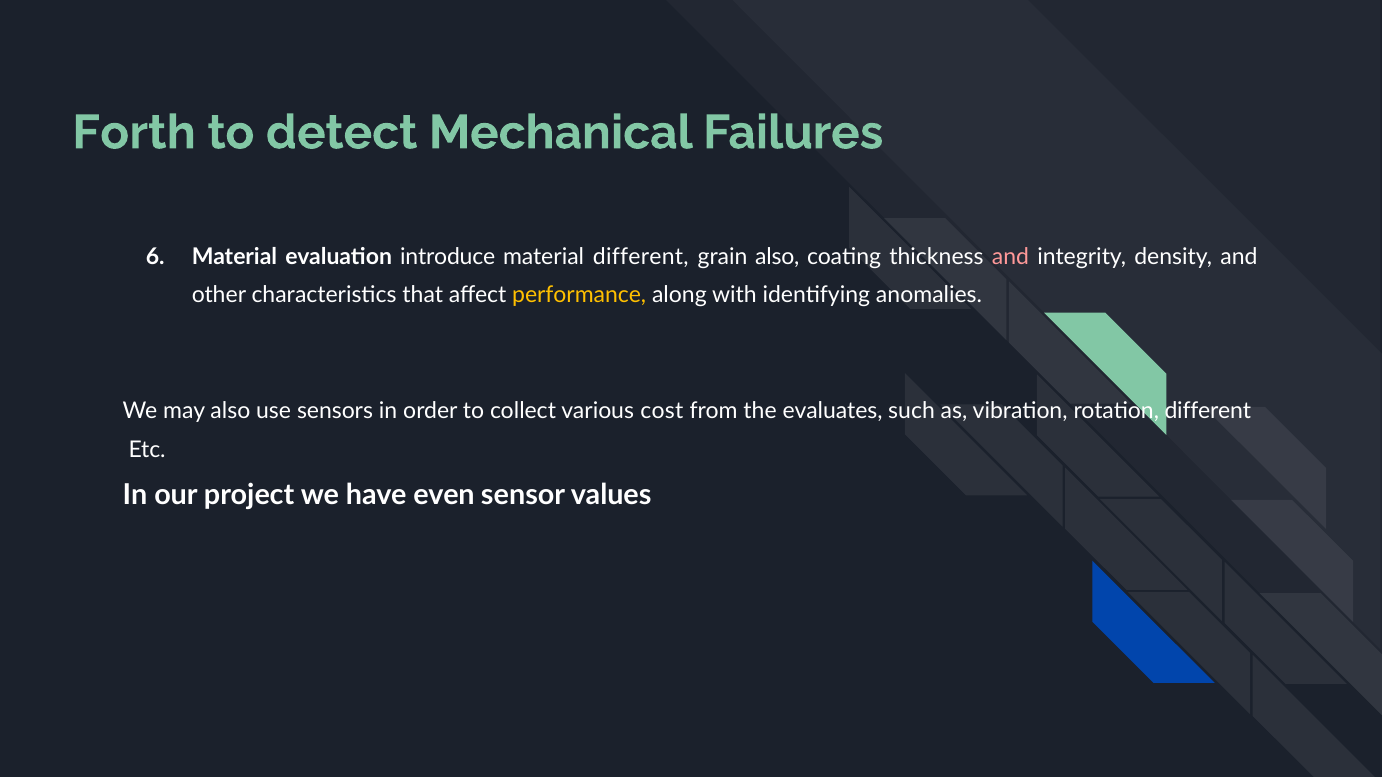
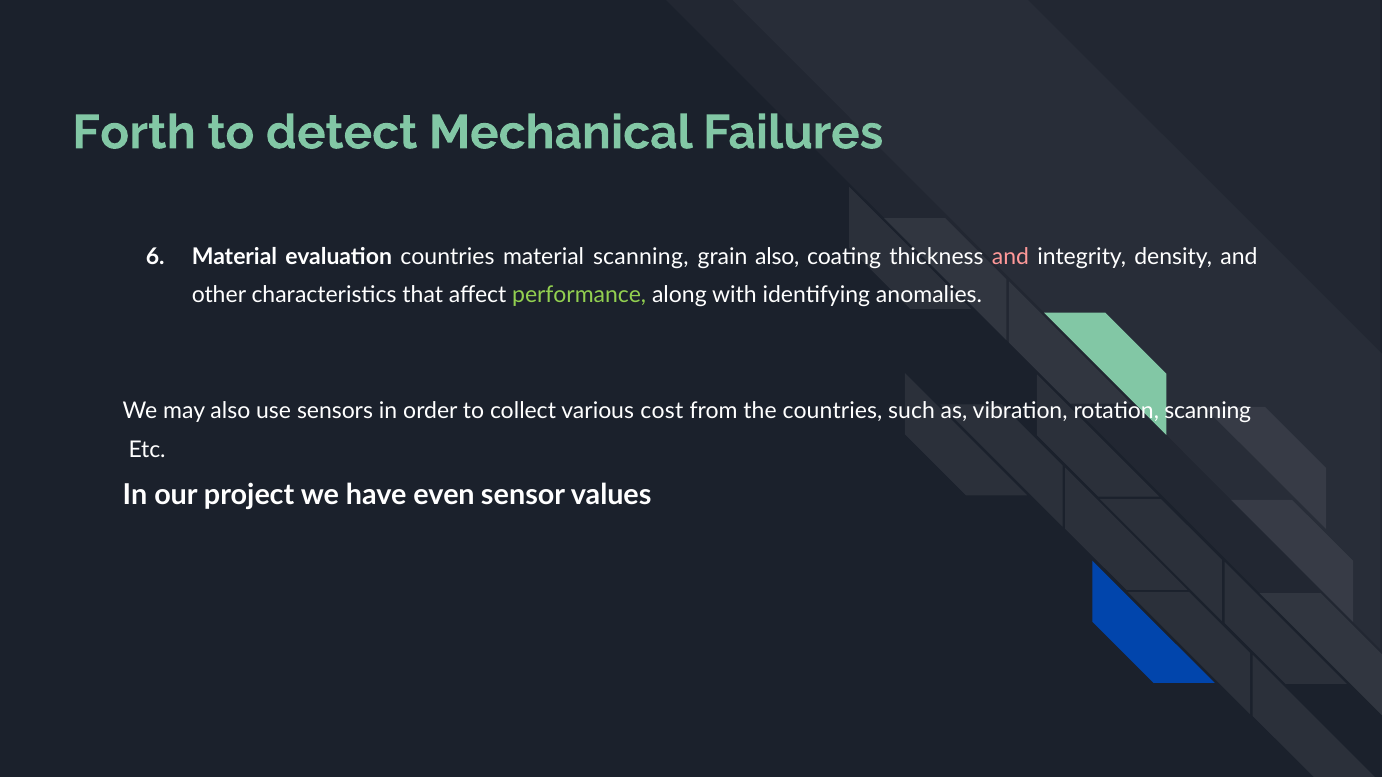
evaluation introduce: introduce -> countries (448, 257)
material different: different -> scanning (641, 257)
performance colour: yellow -> light green (579, 295)
the evaluates: evaluates -> countries (832, 411)
rotation different: different -> scanning (1208, 411)
